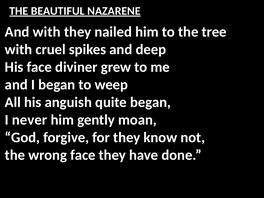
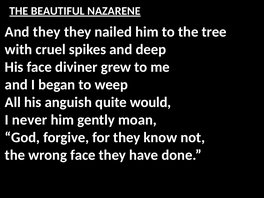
And with: with -> they (47, 32)
quite began: began -> would (151, 102)
